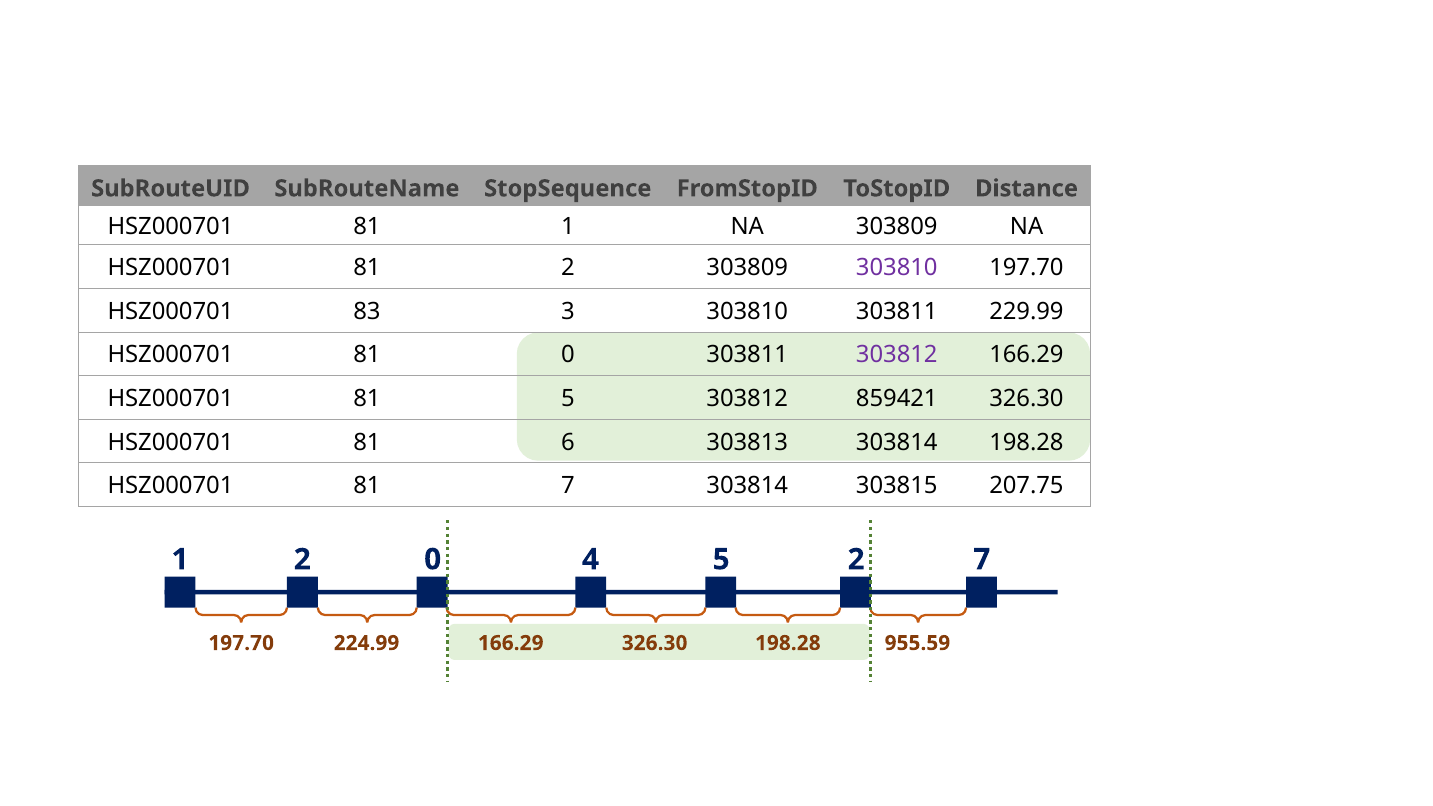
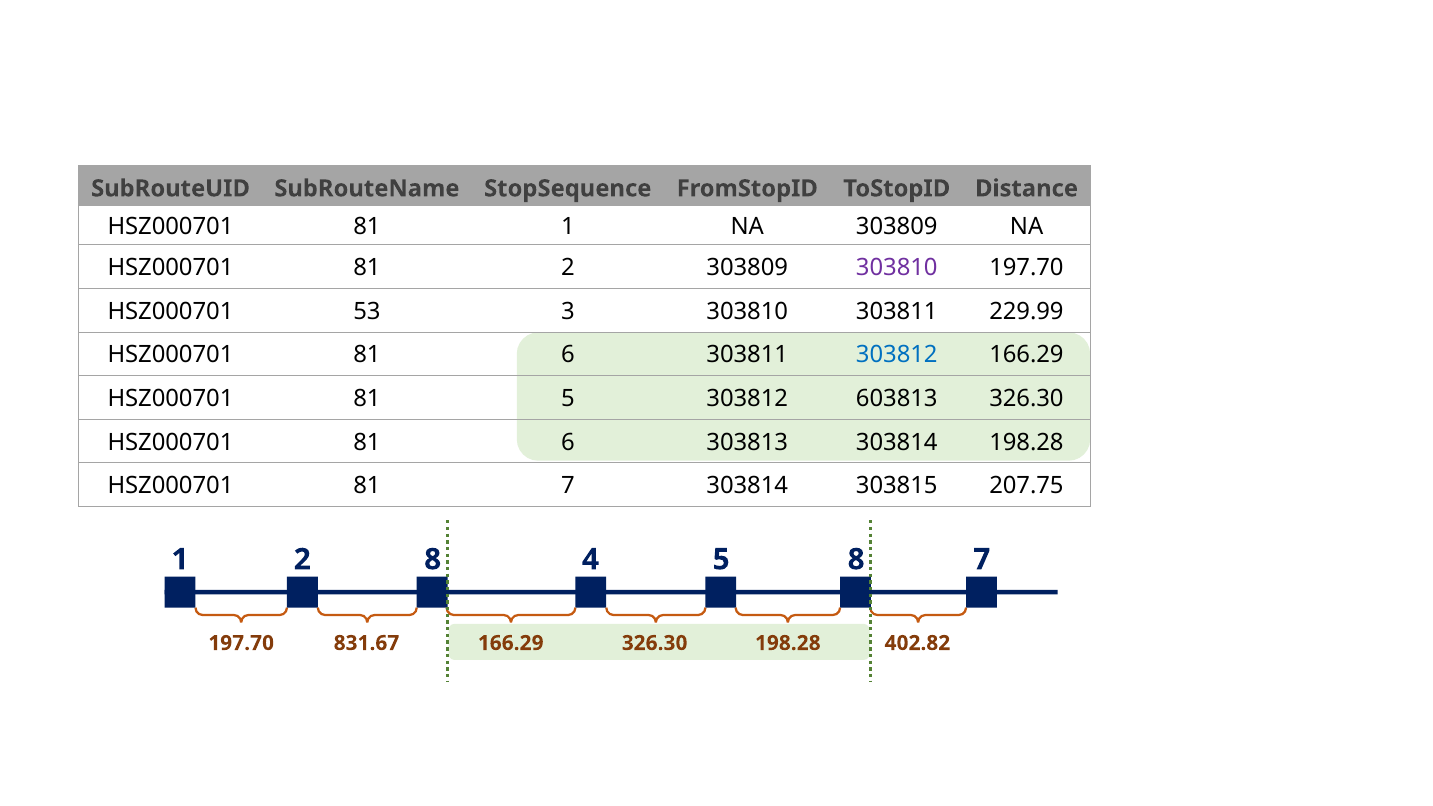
83: 83 -> 53 (367, 312)
0: 0 -> 6 (568, 355)
303812 colour: purple -> blue (897, 355)
859421: 859421 -> 603813 (897, 399)
2 0: 0 -> 8 (433, 559)
5 2: 2 -> 8 (856, 559)
224.99: 224.99 -> 831.67 (366, 643)
955.59: 955.59 -> 402.82 (917, 643)
